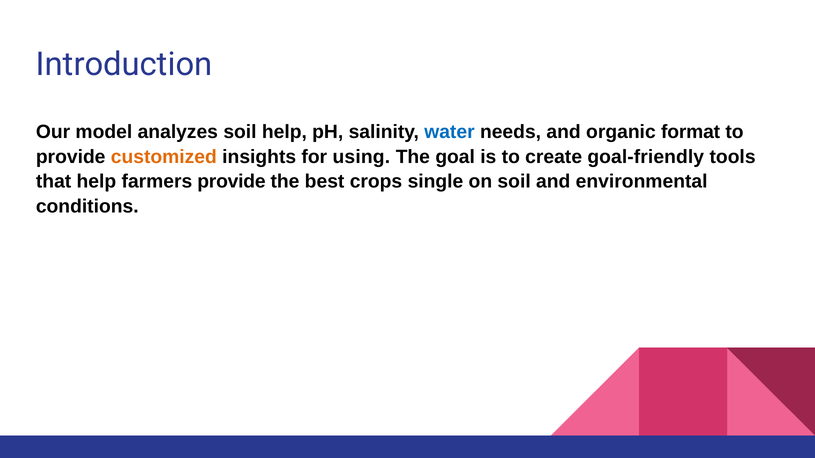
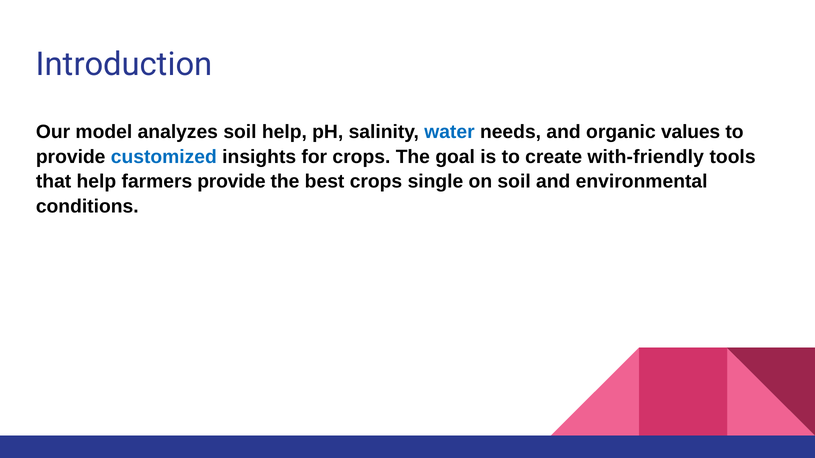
format: format -> values (691, 132)
customized colour: orange -> blue (164, 157)
for using: using -> crops (361, 157)
goal-friendly: goal-friendly -> with-friendly (646, 157)
